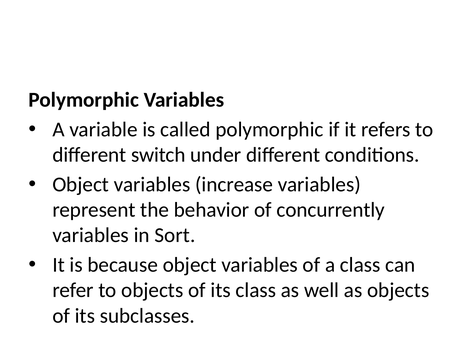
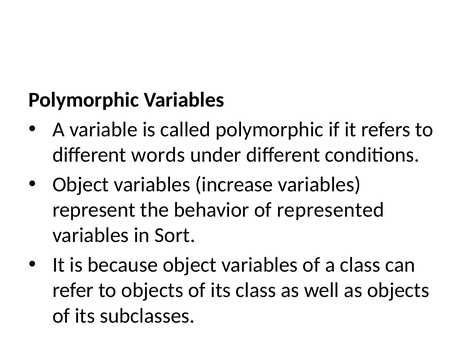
switch: switch -> words (158, 155)
concurrently: concurrently -> represented (331, 210)
